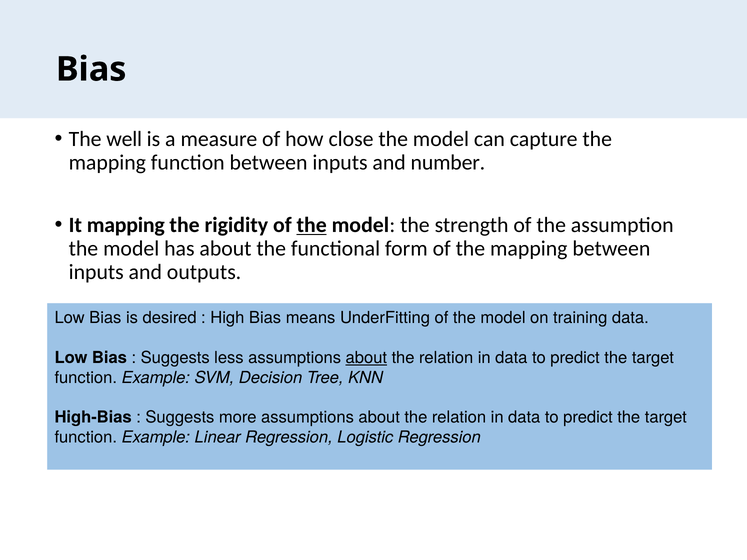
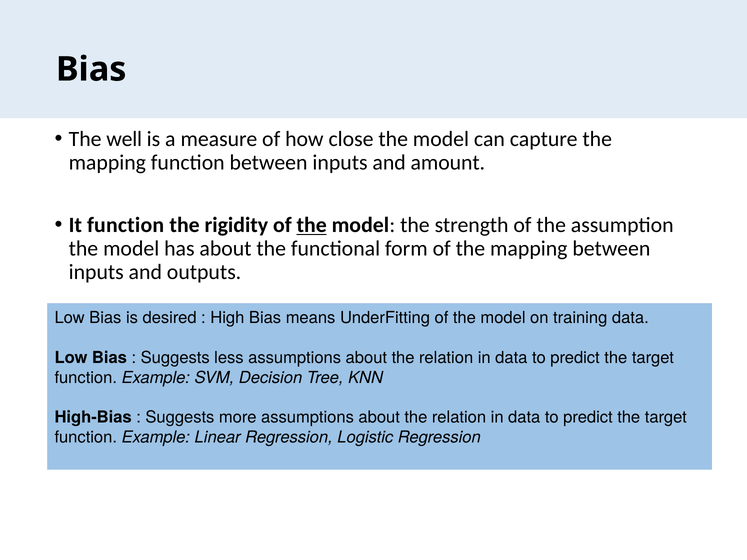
number: number -> amount (448, 163)
It mapping: mapping -> function (126, 225)
about underline: present -> none (366, 358)
